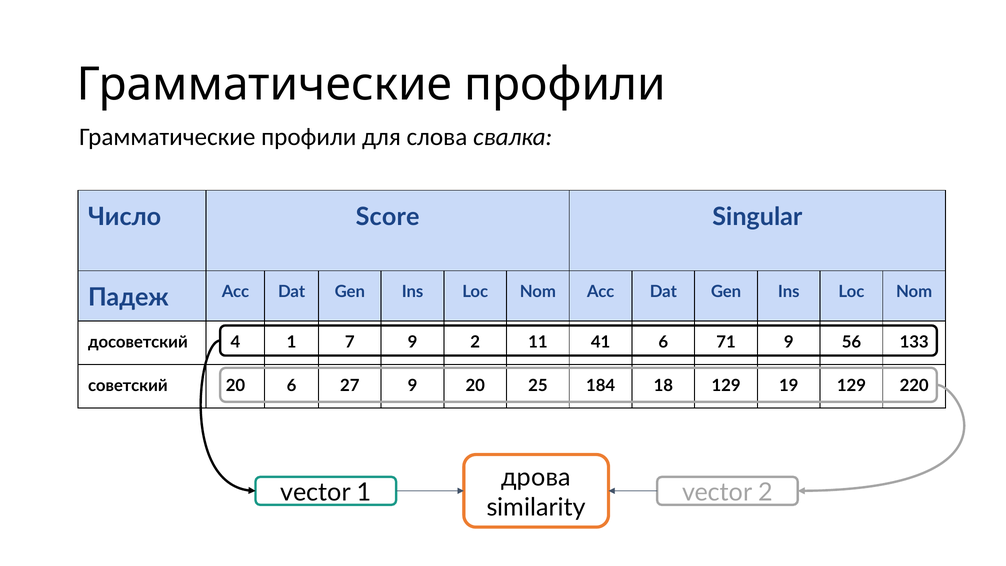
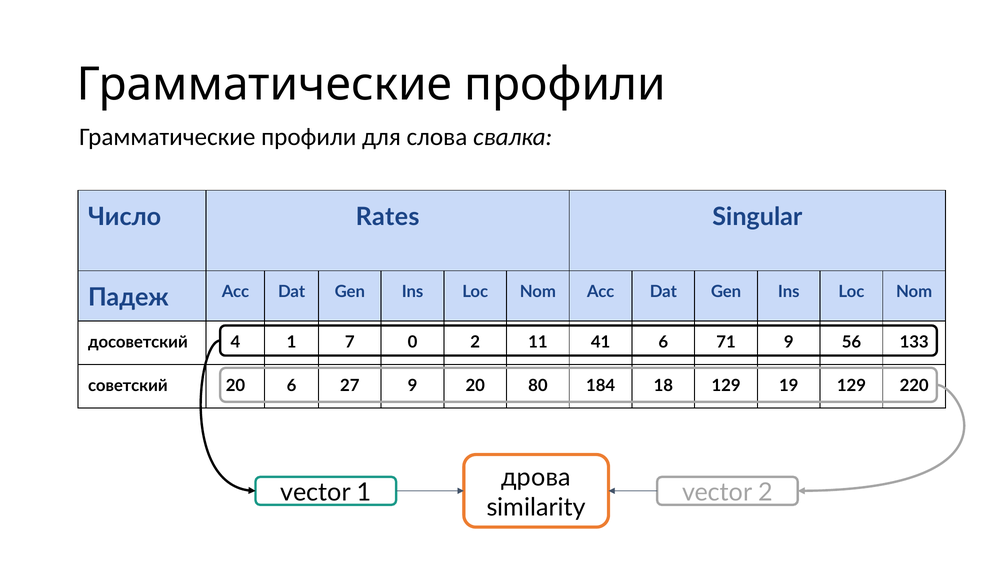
Score: Score -> Rates (388, 217)
7 9: 9 -> 0 (413, 342)
25: 25 -> 80 (538, 386)
